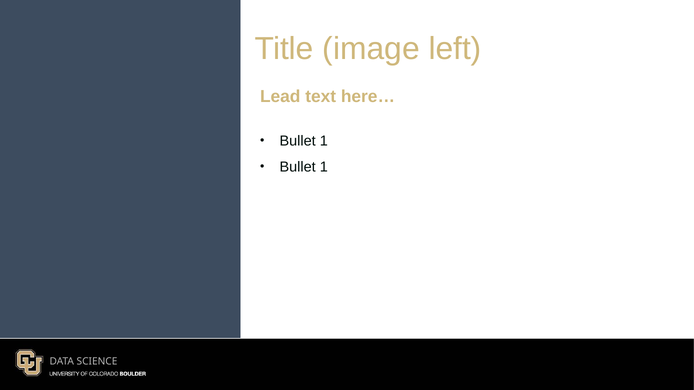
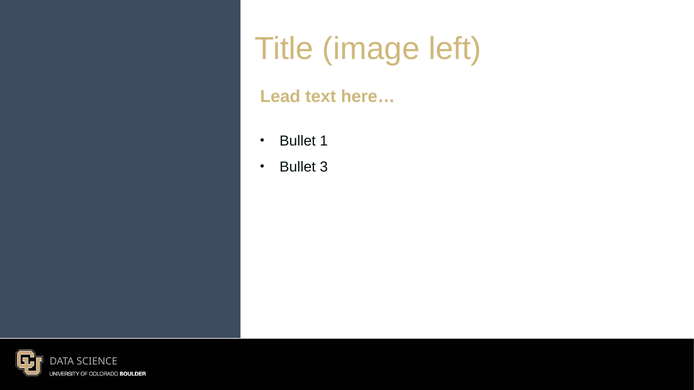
1: 1 -> 3 (324, 167)
